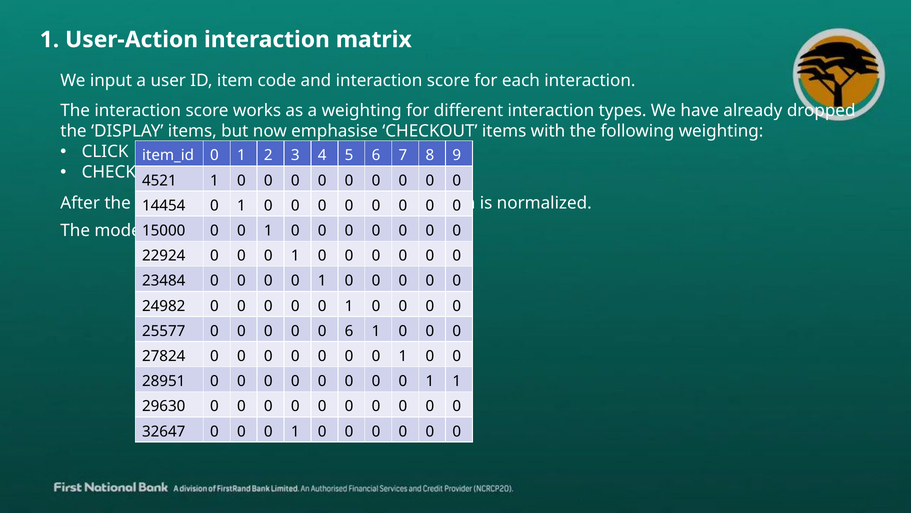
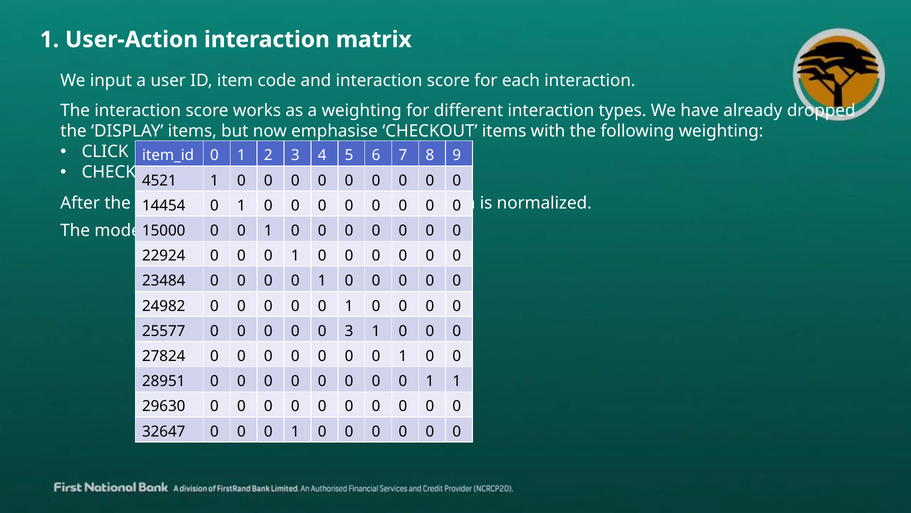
0 6: 6 -> 3 (349, 331)
